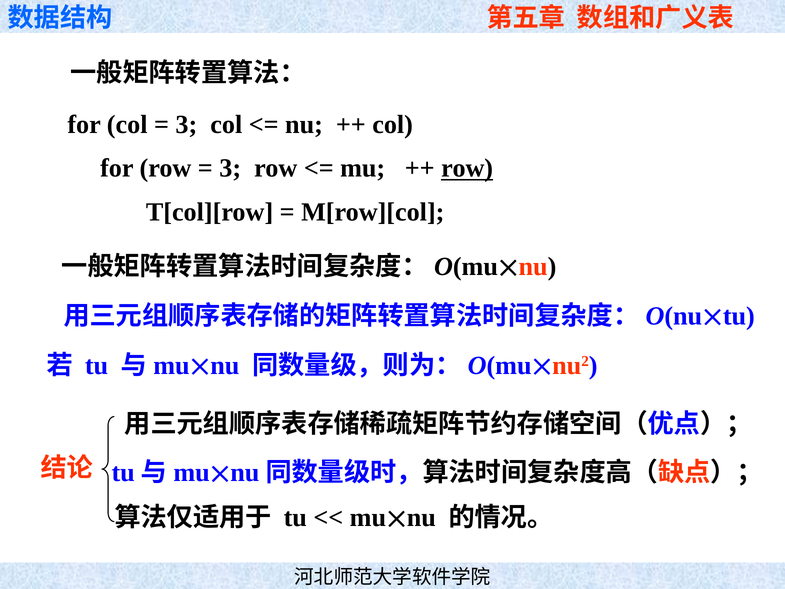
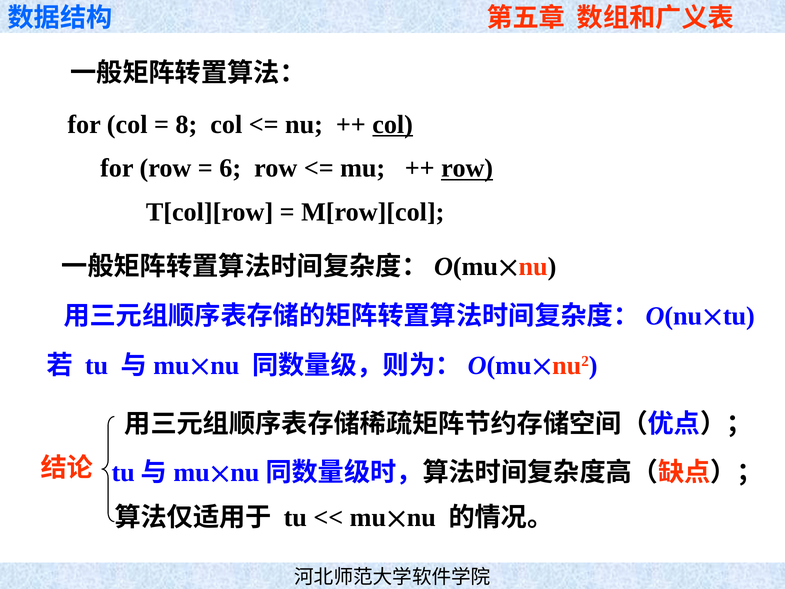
3: 3 -> 8 (186, 124)
col underline: none -> present (393, 124)
3: 3 -> 6 (230, 168)
